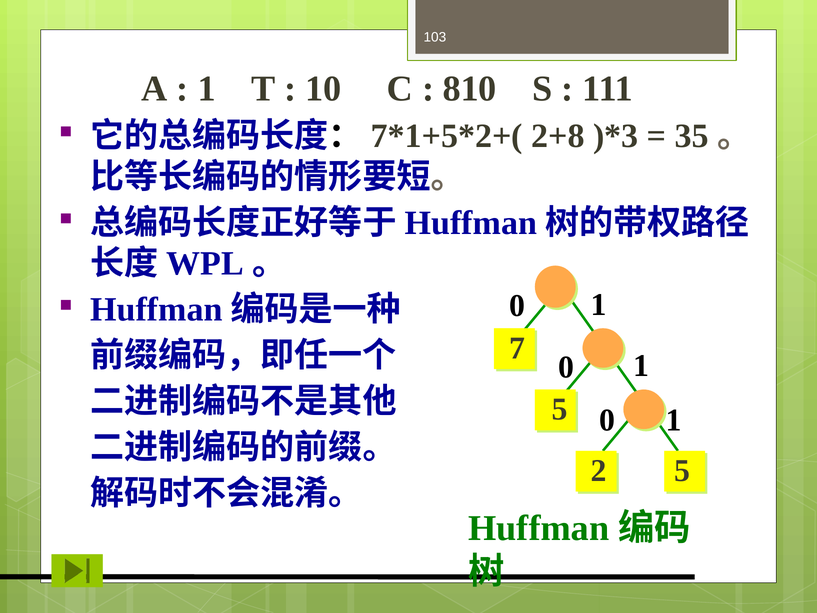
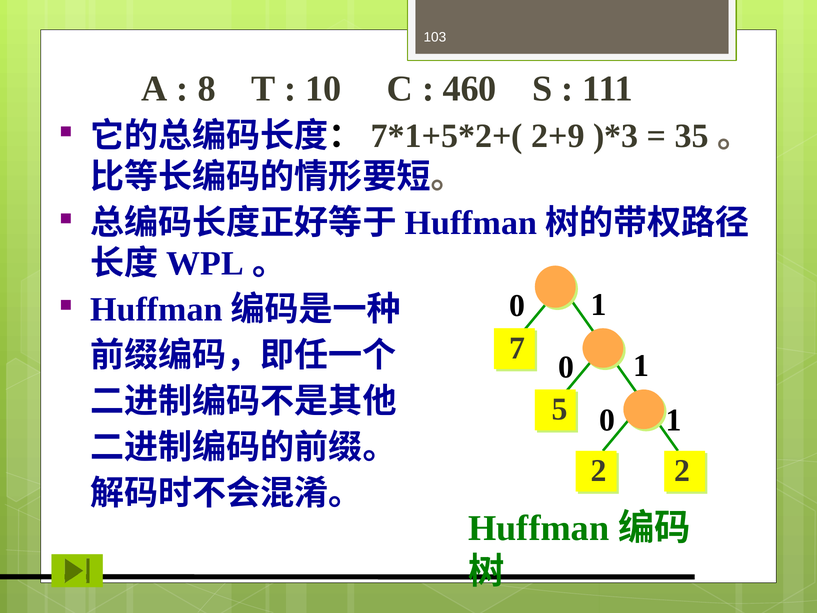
1: 1 -> 8 (207, 89)
810: 810 -> 460 (470, 89)
2+8: 2+8 -> 2+9 (558, 136)
2 5: 5 -> 2 (682, 470)
